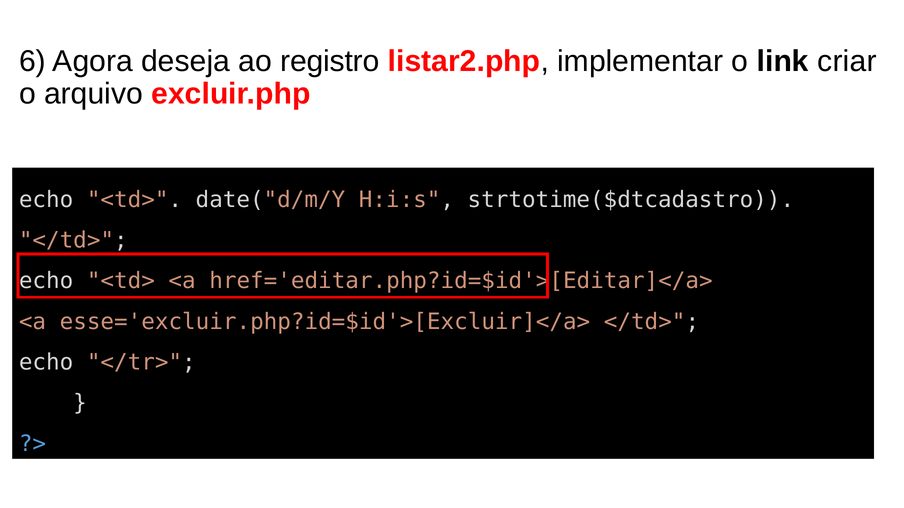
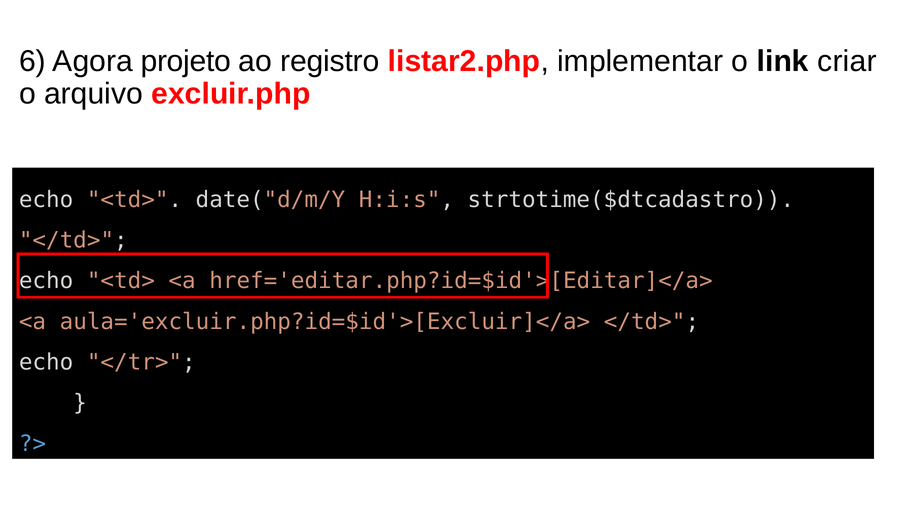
deseja: deseja -> projeto (186, 61)
esse='excluir.php?id=$id'>[Excluir]</a>: esse='excluir.php?id=$id'>[Excluir]</a> -> aula='excluir.php?id=$id'>[Excluir]</a> (325, 322)
